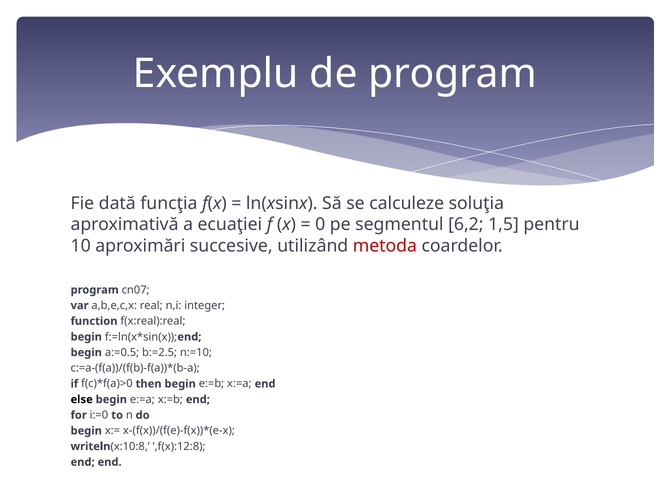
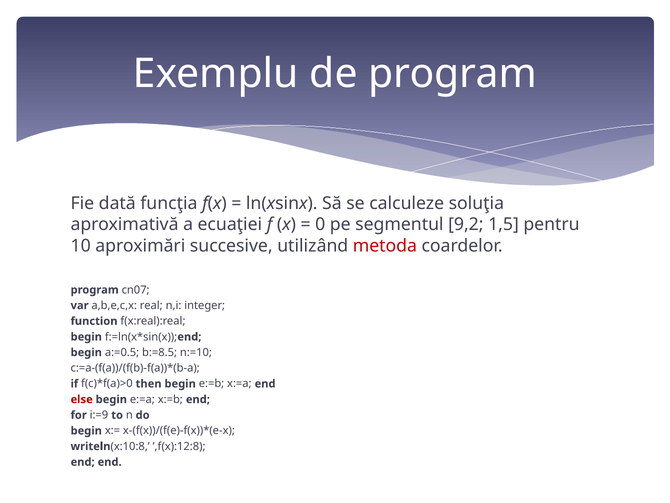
6,2: 6,2 -> 9,2 (466, 224)
b:=2.5: b:=2.5 -> b:=8.5 (160, 352)
else colour: black -> red (82, 399)
i:=0: i:=0 -> i:=9 (99, 415)
